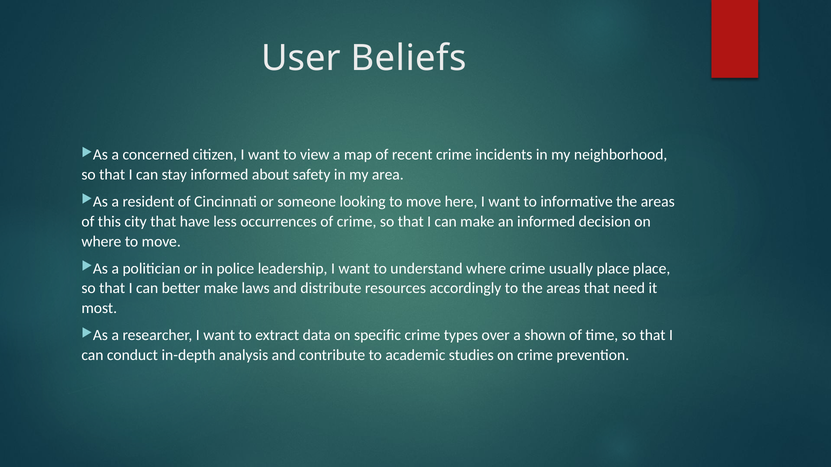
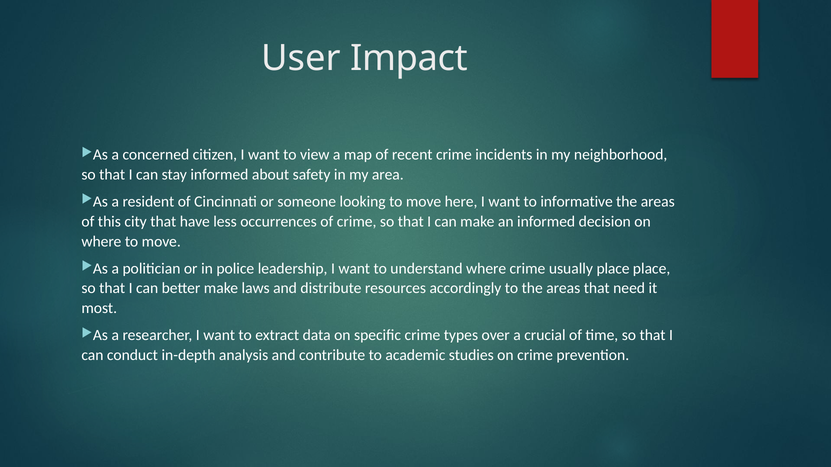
Beliefs: Beliefs -> Impact (409, 58)
shown: shown -> crucial (545, 336)
